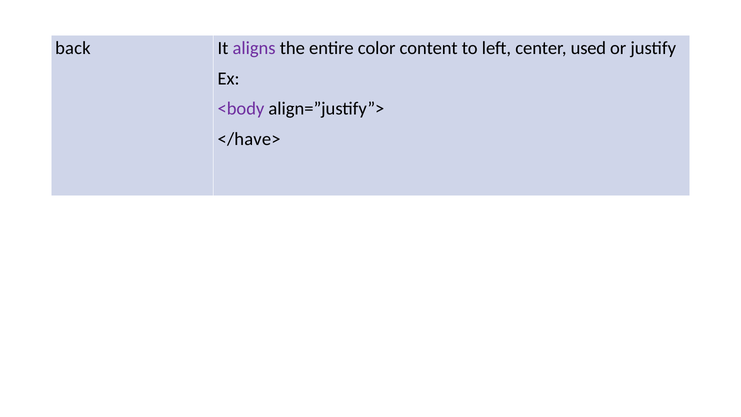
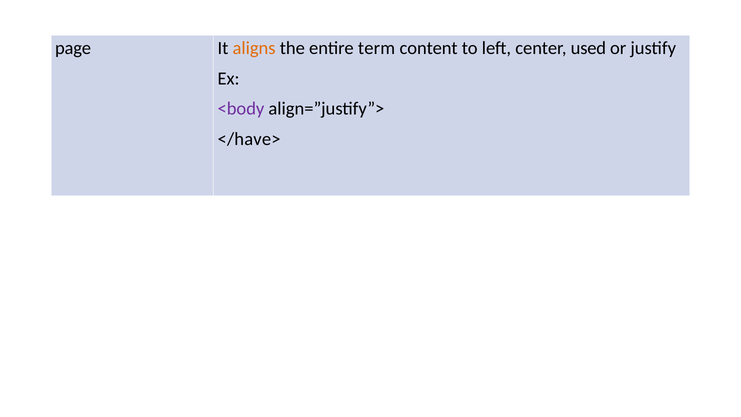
back: back -> page (73, 48)
aligns colour: purple -> orange (254, 48)
color: color -> term (377, 48)
